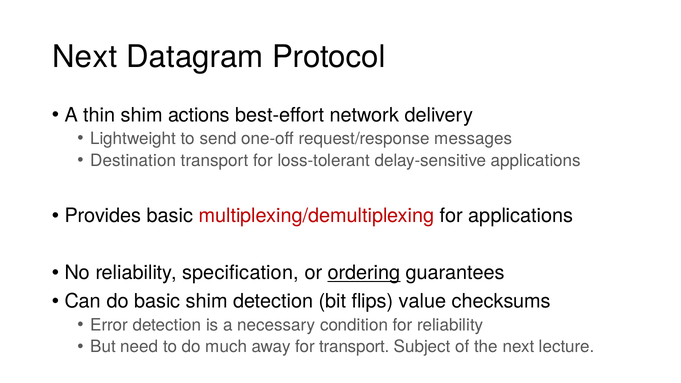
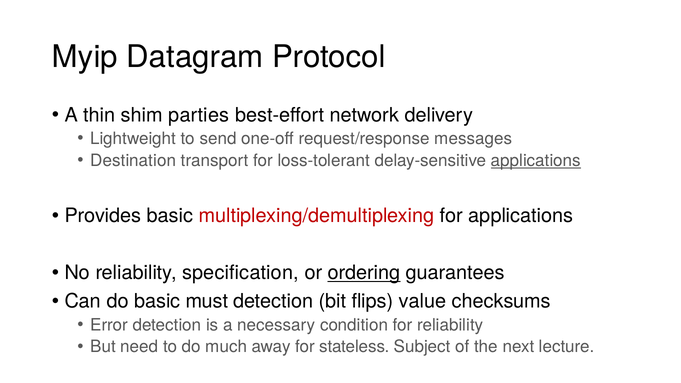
Next: Next -> Myip (85, 57)
actions: actions -> parties (199, 115)
applications underline: none -> present (536, 160)
basic shim: shim -> must (207, 301)
for transport: transport -> stateless (354, 347)
